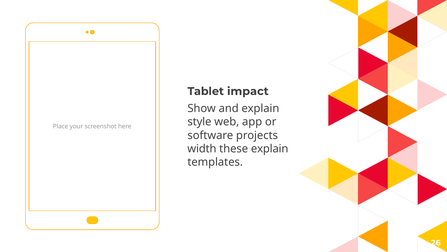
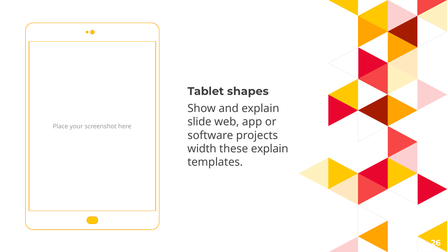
impact: impact -> shapes (248, 91)
style: style -> slide (199, 122)
